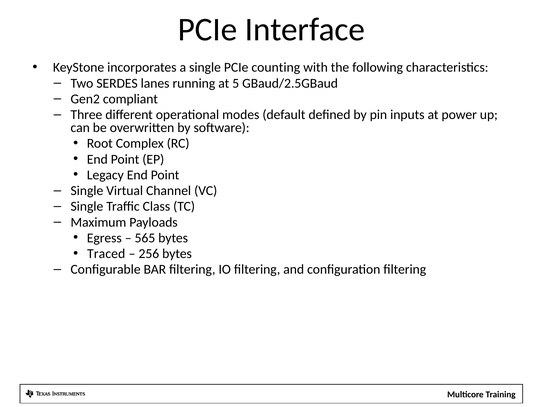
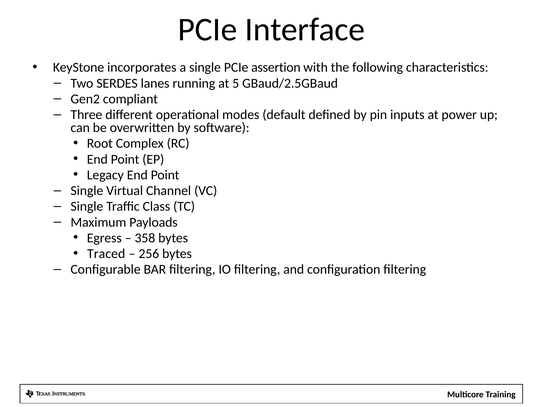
counting: counting -> assertion (276, 68)
565: 565 -> 358 (145, 238)
